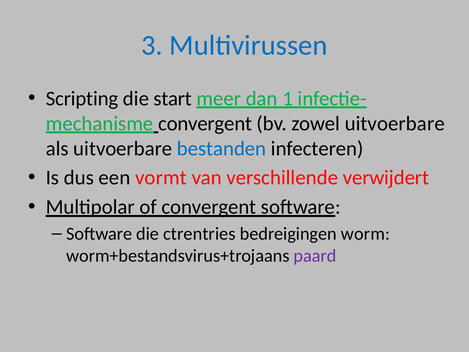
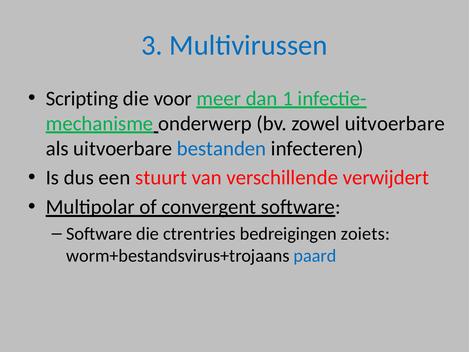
start: start -> voor (173, 98)
convergent: convergent -> onderwerp (205, 123)
vormt: vormt -> stuurt (161, 178)
worm: worm -> zoiets (365, 234)
paard colour: purple -> blue (315, 256)
